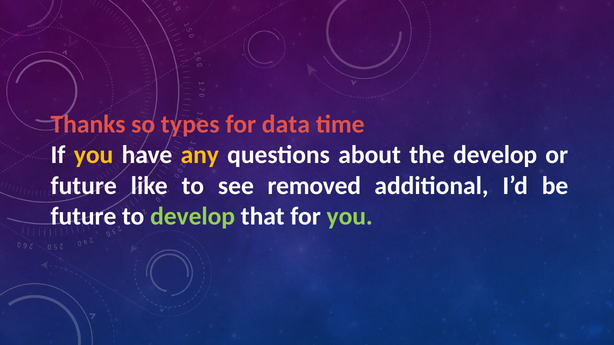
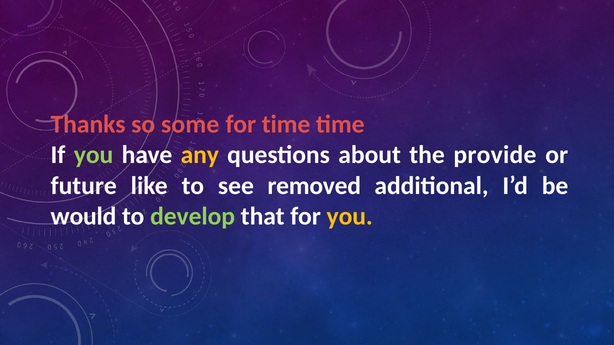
types: types -> some (190, 125)
for data: data -> time (286, 125)
you colour: yellow -> light green (94, 155)
the develop: develop -> provide (495, 155)
future: future -> would (84, 217)
you colour: light green -> yellow (350, 217)
